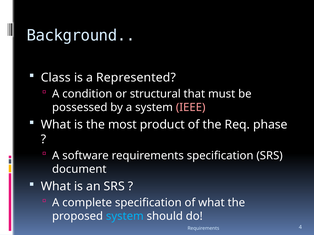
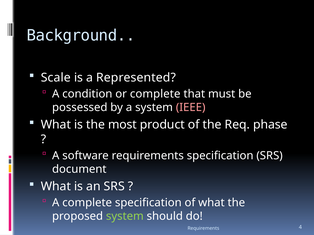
Class: Class -> Scale (56, 78)
or structural: structural -> complete (155, 94)
system colour: light blue -> light green (125, 217)
